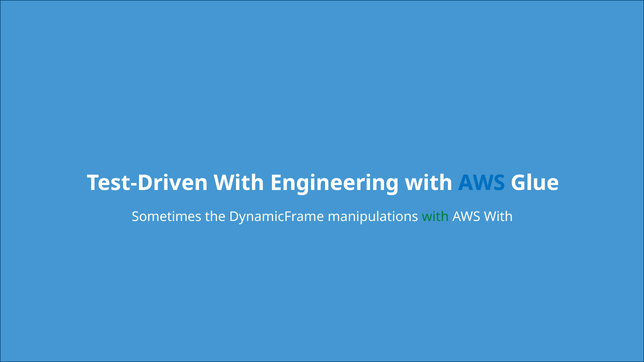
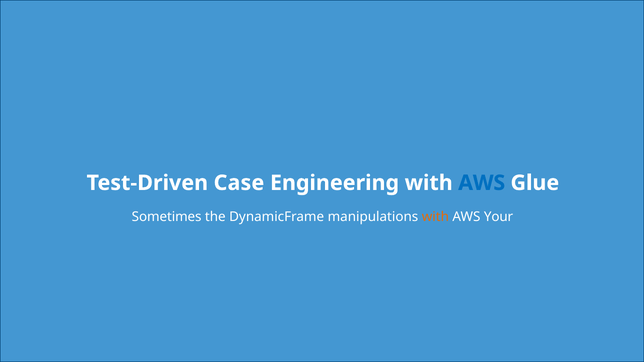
Test-Driven With: With -> Case (239, 183)
with colour: green -> orange (435, 217)
AWS With: With -> Your (499, 217)
